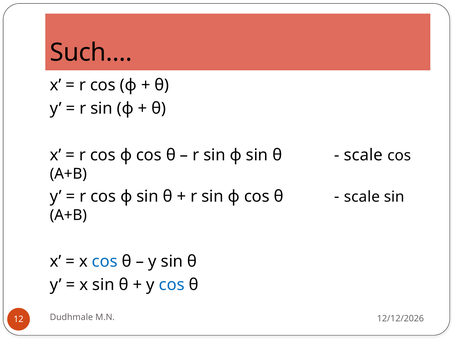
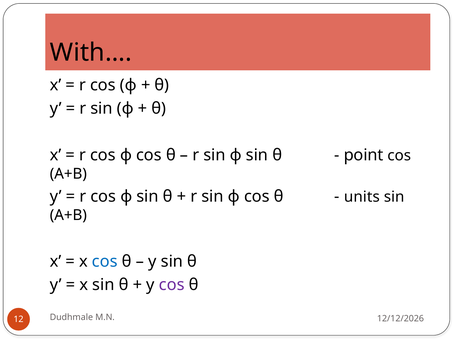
Such…: Such… -> With… (91, 52)
scale: scale -> point (363, 155)
scale: scale -> units (362, 197)
cos colour: blue -> purple (172, 284)
